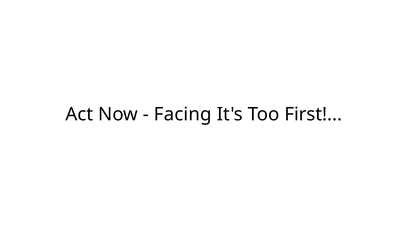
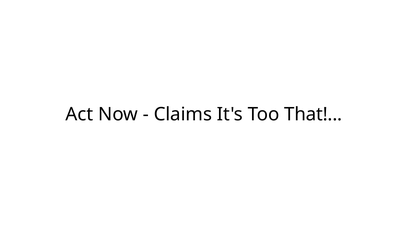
Facing: Facing -> Claims (183, 115)
First: First -> That (313, 115)
